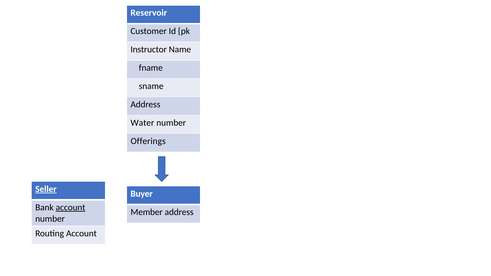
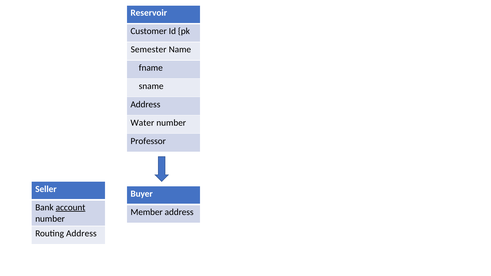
Instructor: Instructor -> Semester (149, 50)
Offerings: Offerings -> Professor (148, 141)
Seller underline: present -> none (46, 189)
Routing Account: Account -> Address (81, 234)
